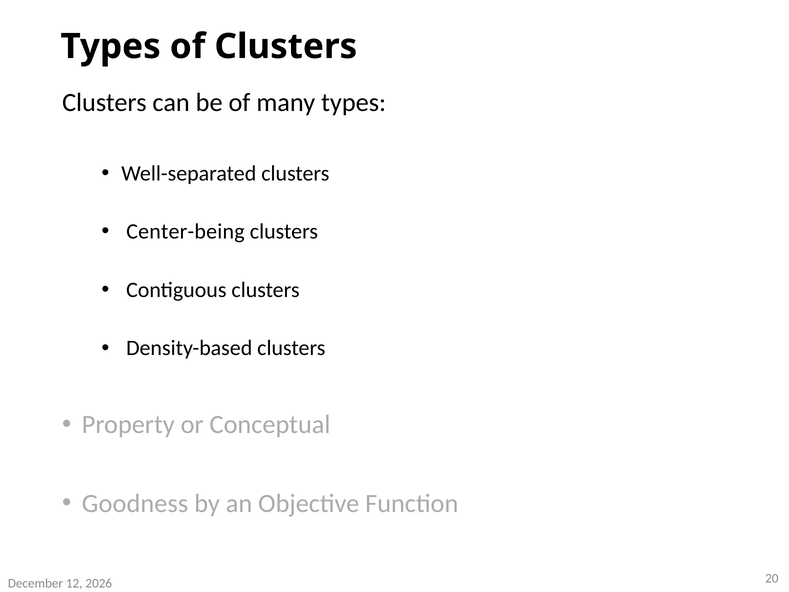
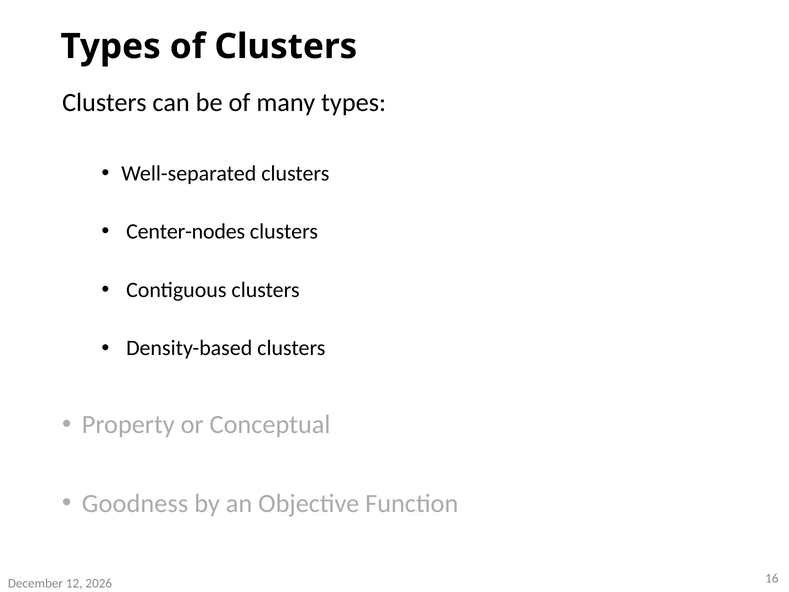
Center-being: Center-being -> Center-nodes (186, 232)
20: 20 -> 16 (772, 578)
